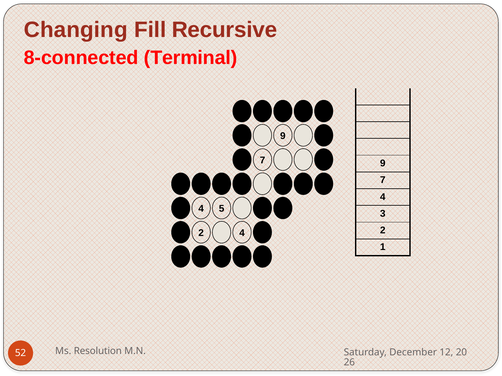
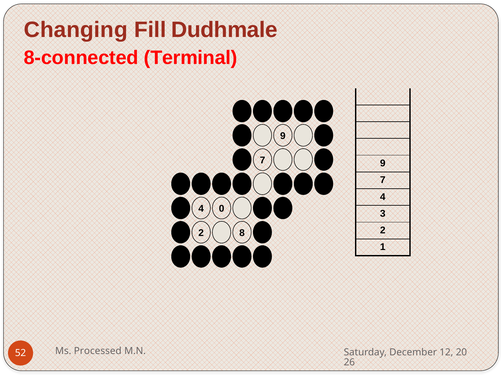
Recursive: Recursive -> Dudhmale (224, 30)
5: 5 -> 0 (222, 209)
2 4: 4 -> 8 (242, 233)
Resolution: Resolution -> Processed (98, 351)
